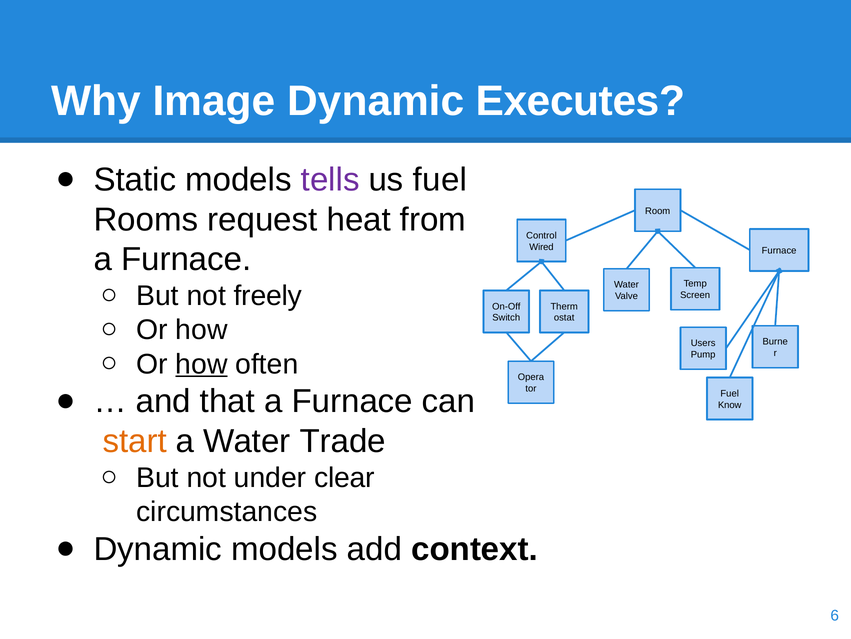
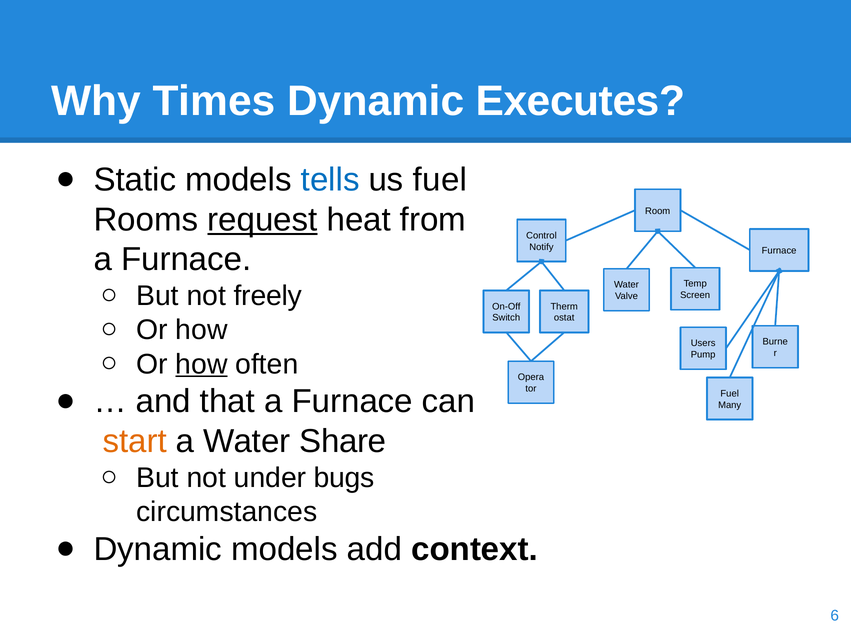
Image: Image -> Times (214, 101)
tells colour: purple -> blue (330, 180)
request underline: none -> present (262, 219)
Wired: Wired -> Notify (541, 247)
Know: Know -> Many (730, 404)
Trade: Trade -> Share (343, 441)
clear: clear -> bugs (344, 477)
